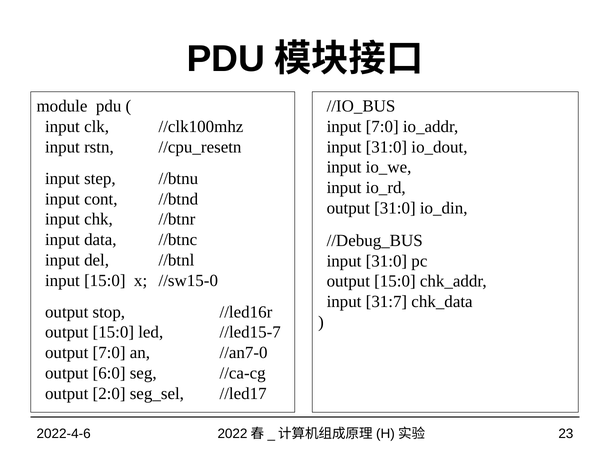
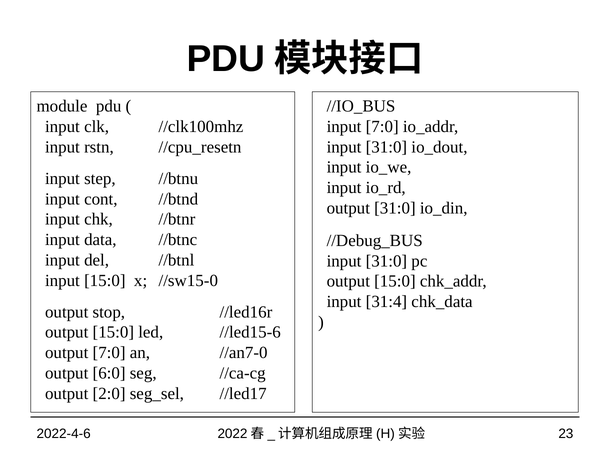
31:7: 31:7 -> 31:4 (386, 301)
//led15-7: //led15-7 -> //led15-6 (250, 332)
